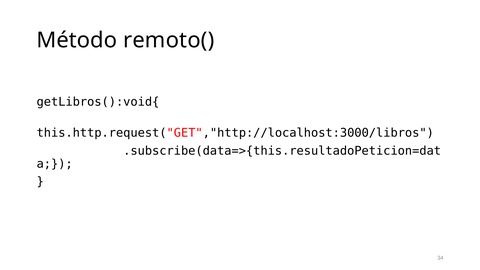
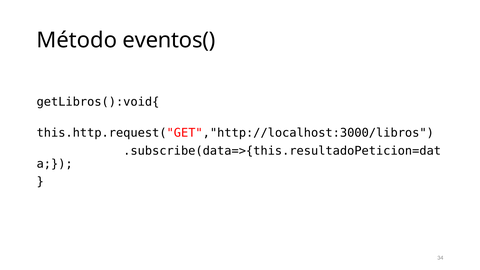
remoto(: remoto( -> eventos( (169, 40)
